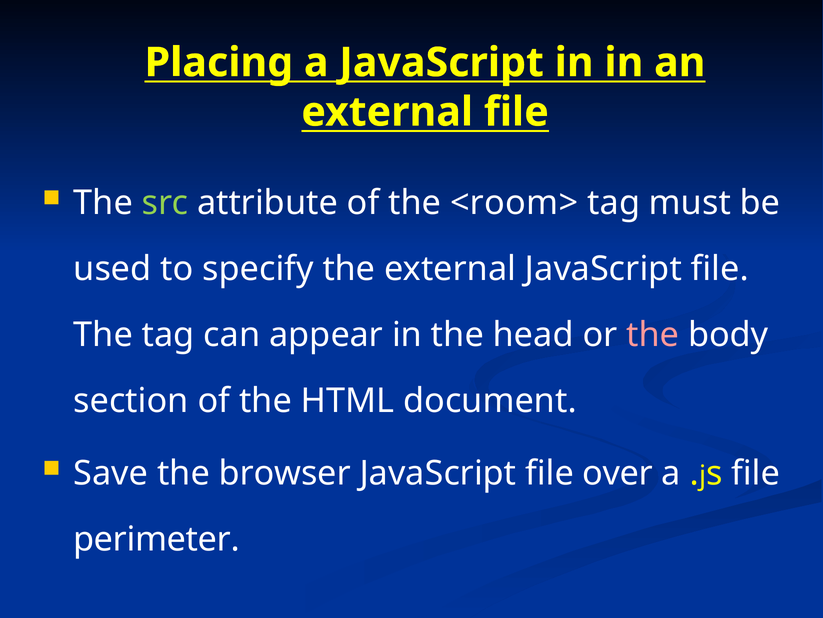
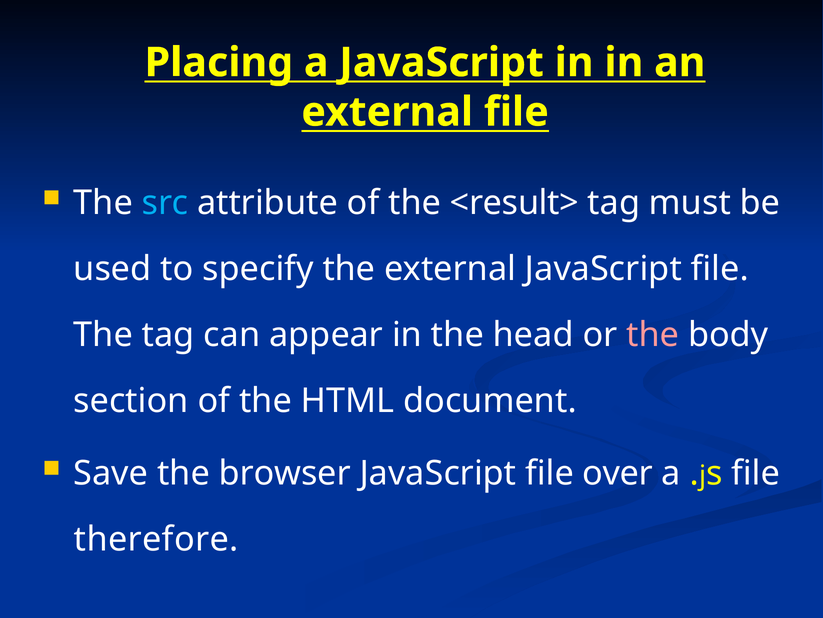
src colour: light green -> light blue (165, 203)
<room>: <room> -> <result> (514, 203)
perimeter: perimeter -> therefore (156, 539)
